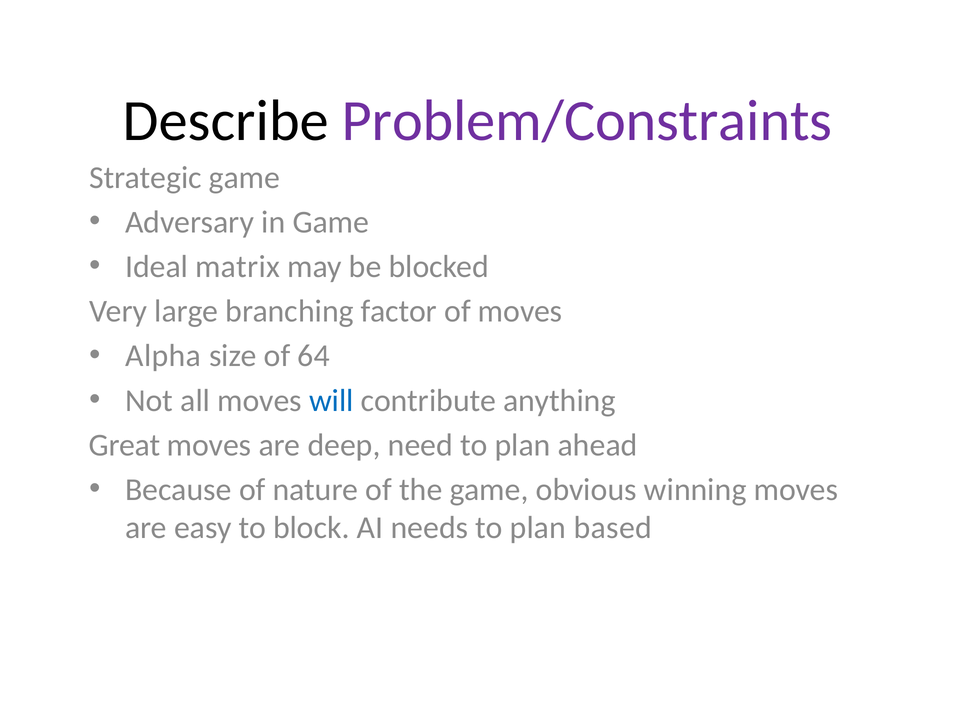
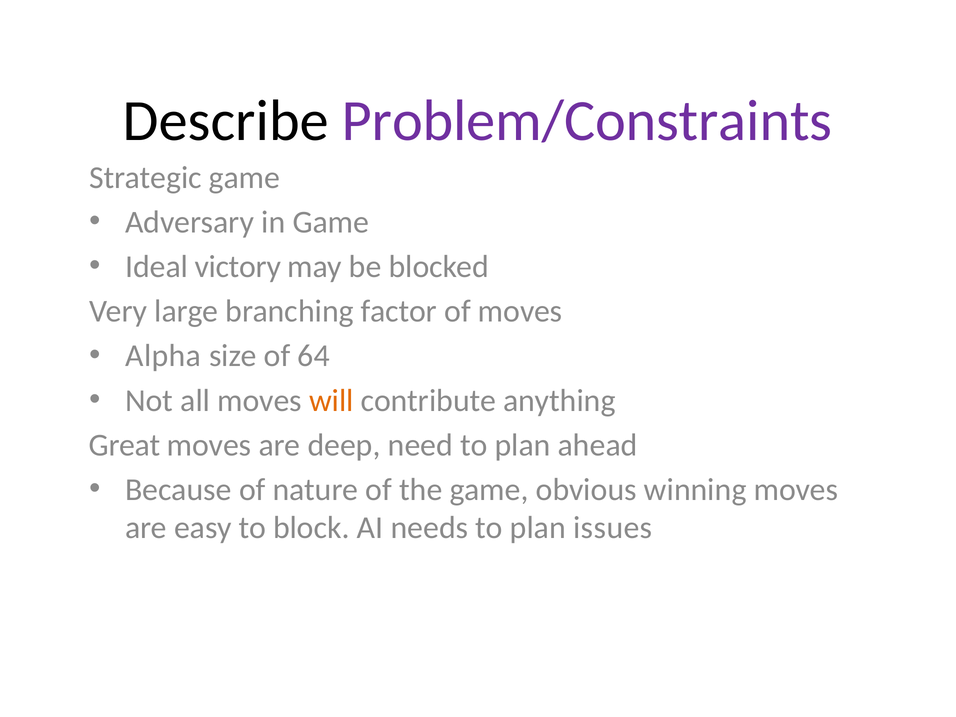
matrix: matrix -> victory (238, 267)
will colour: blue -> orange (331, 401)
based: based -> issues (613, 528)
